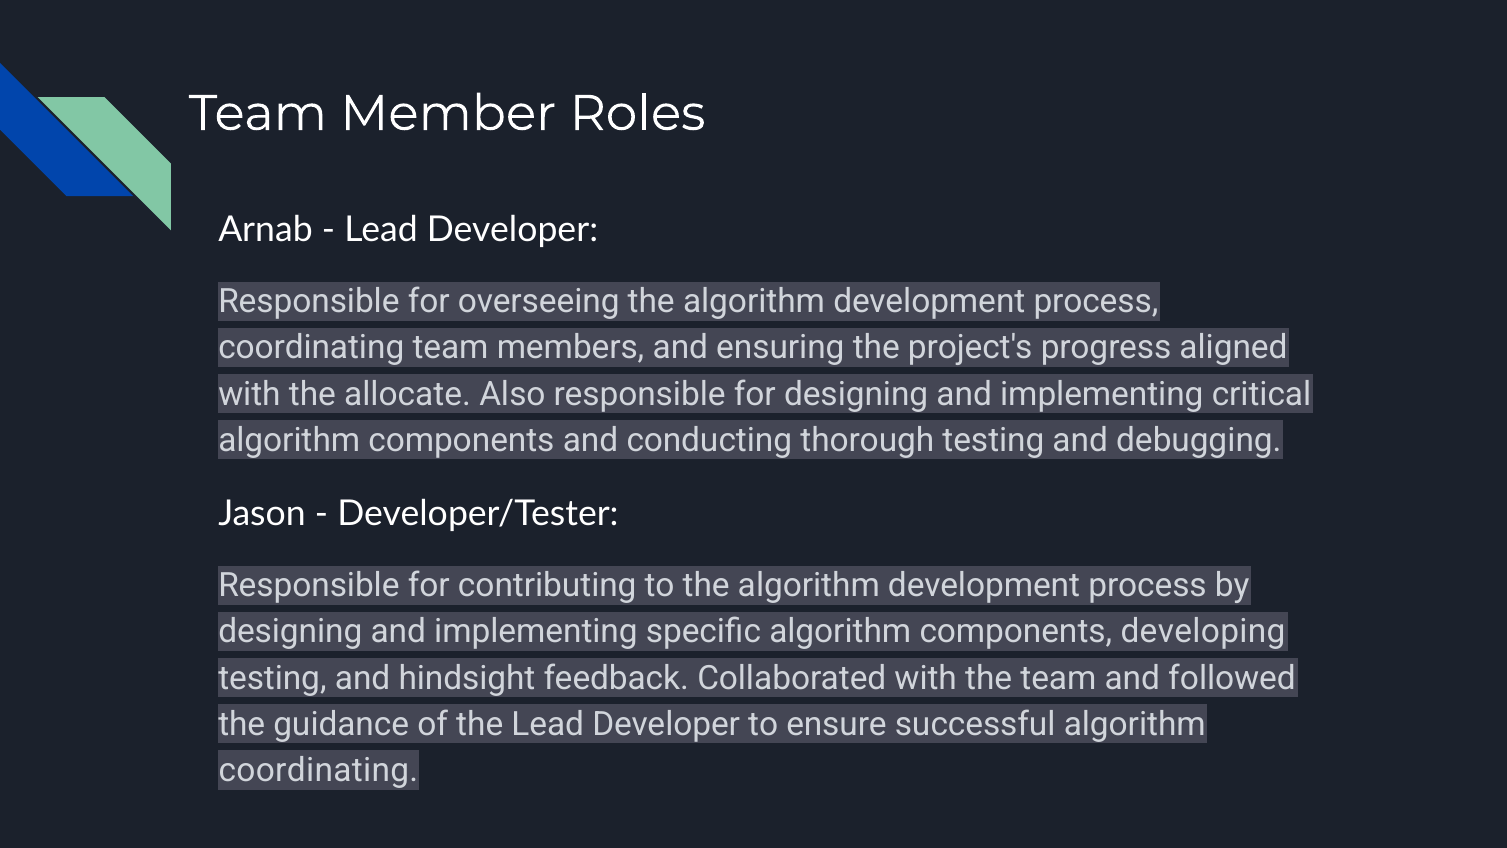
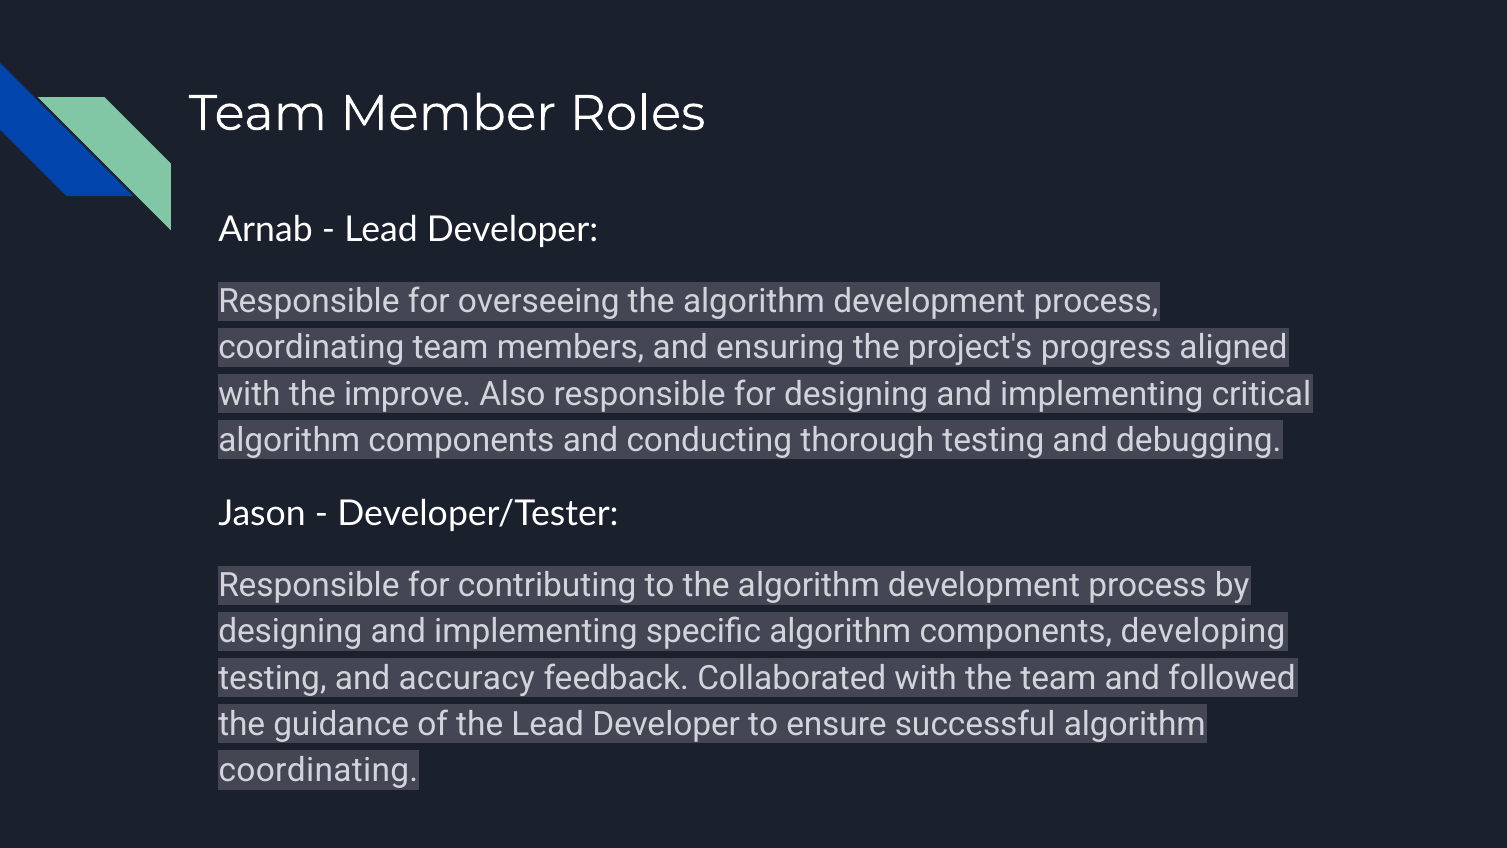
allocate: allocate -> improve (408, 394)
hindsight: hindsight -> accuracy (467, 678)
